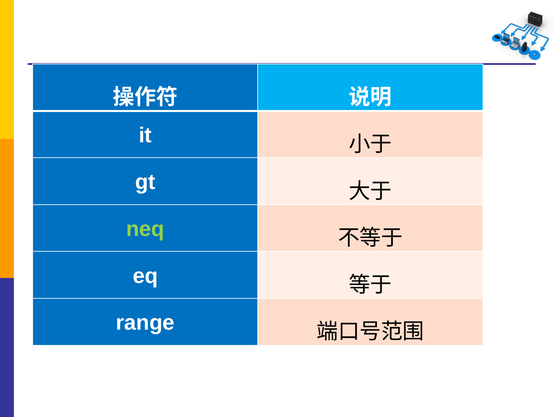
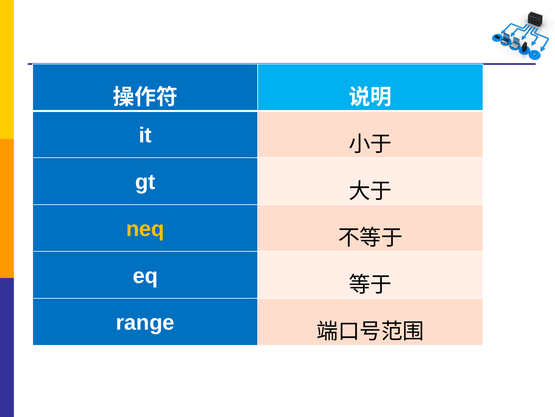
neq colour: light green -> yellow (145, 229)
